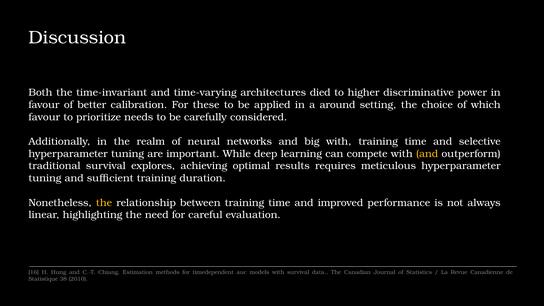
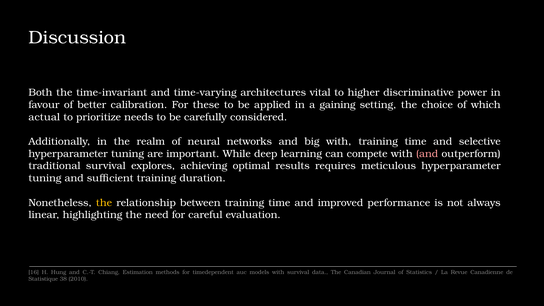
died: died -> vital (320, 92)
around: around -> gaining (338, 105)
favour: favour -> actual (44, 117)
and colour: yellow -> pink (427, 154)
